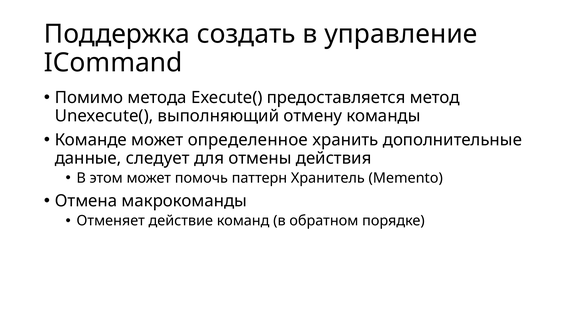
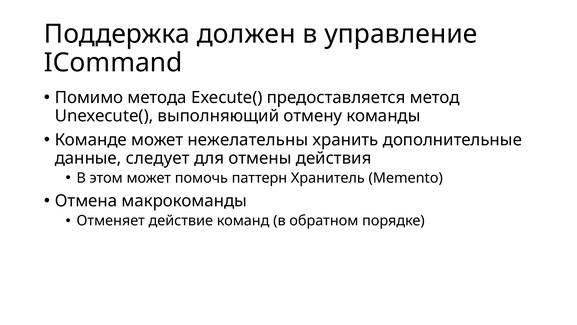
создать: создать -> должен (246, 34)
определенное: определенное -> нежелательны (248, 140)
